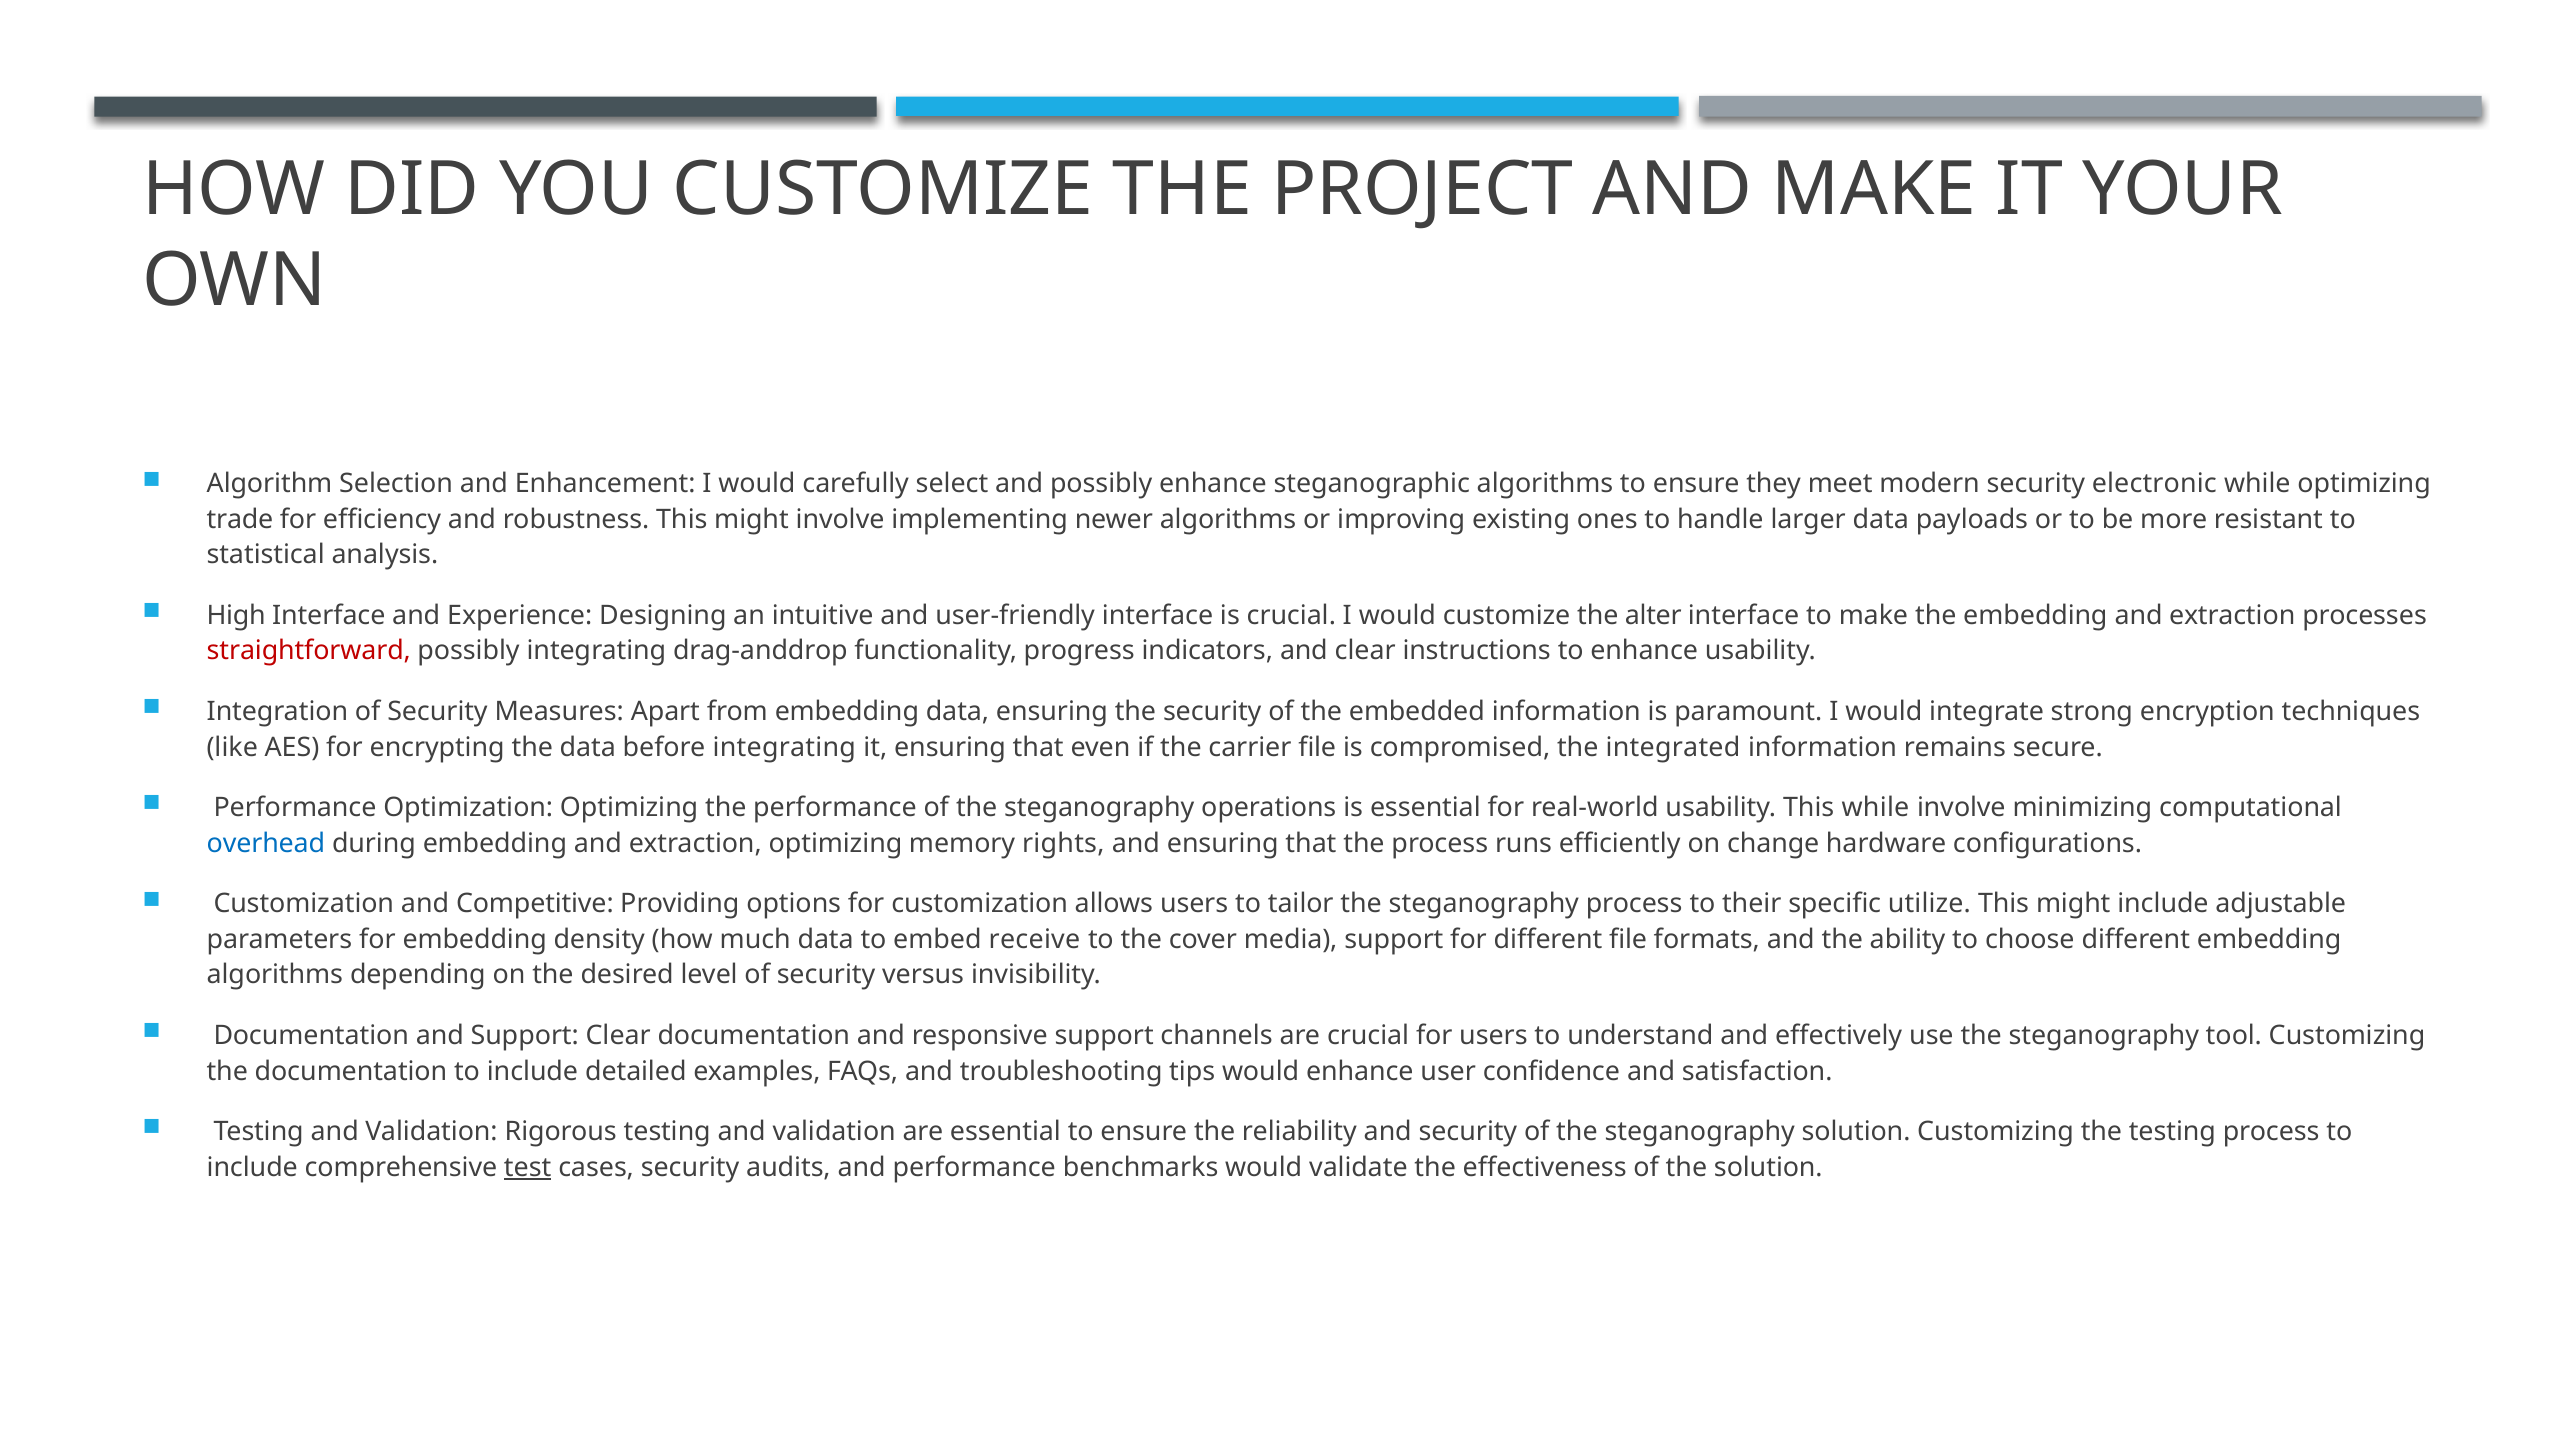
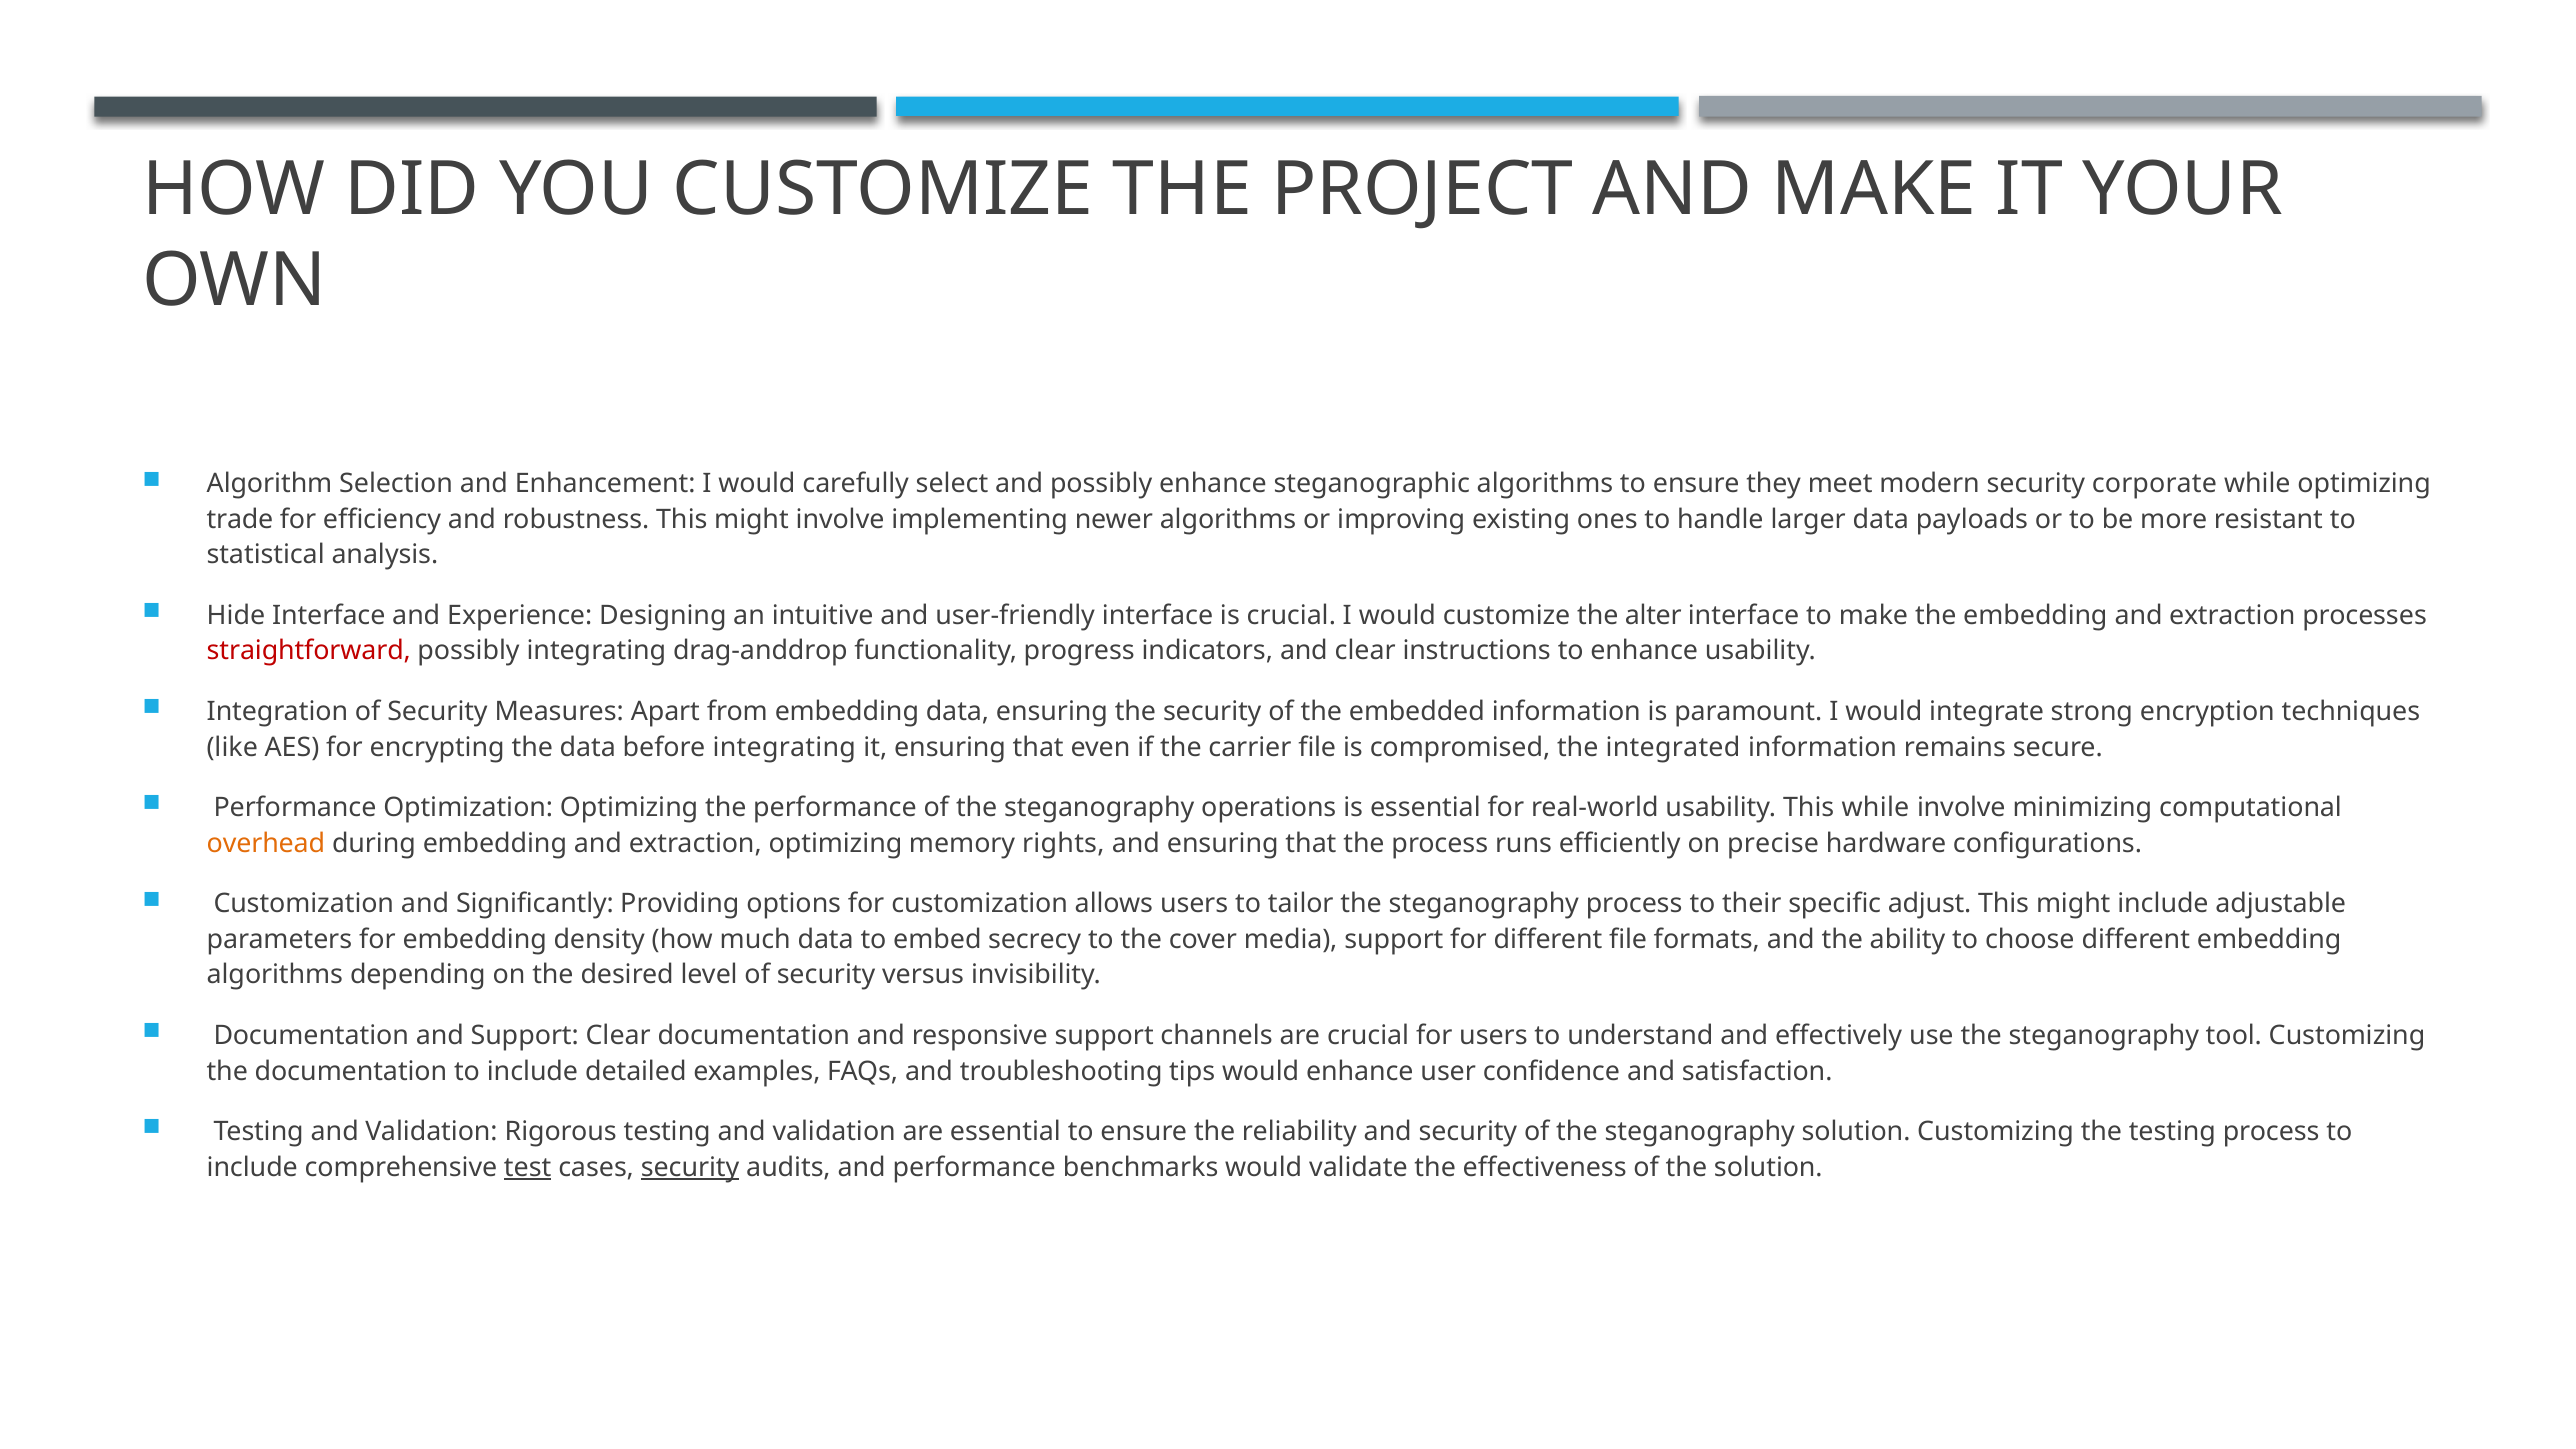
electronic: electronic -> corporate (2154, 484)
High: High -> Hide (236, 616)
overhead colour: blue -> orange (266, 843)
change: change -> precise (1773, 843)
Competitive: Competitive -> Significantly (535, 904)
utilize: utilize -> adjust (1930, 904)
receive: receive -> secrecy (1035, 940)
security underline: none -> present (690, 1167)
